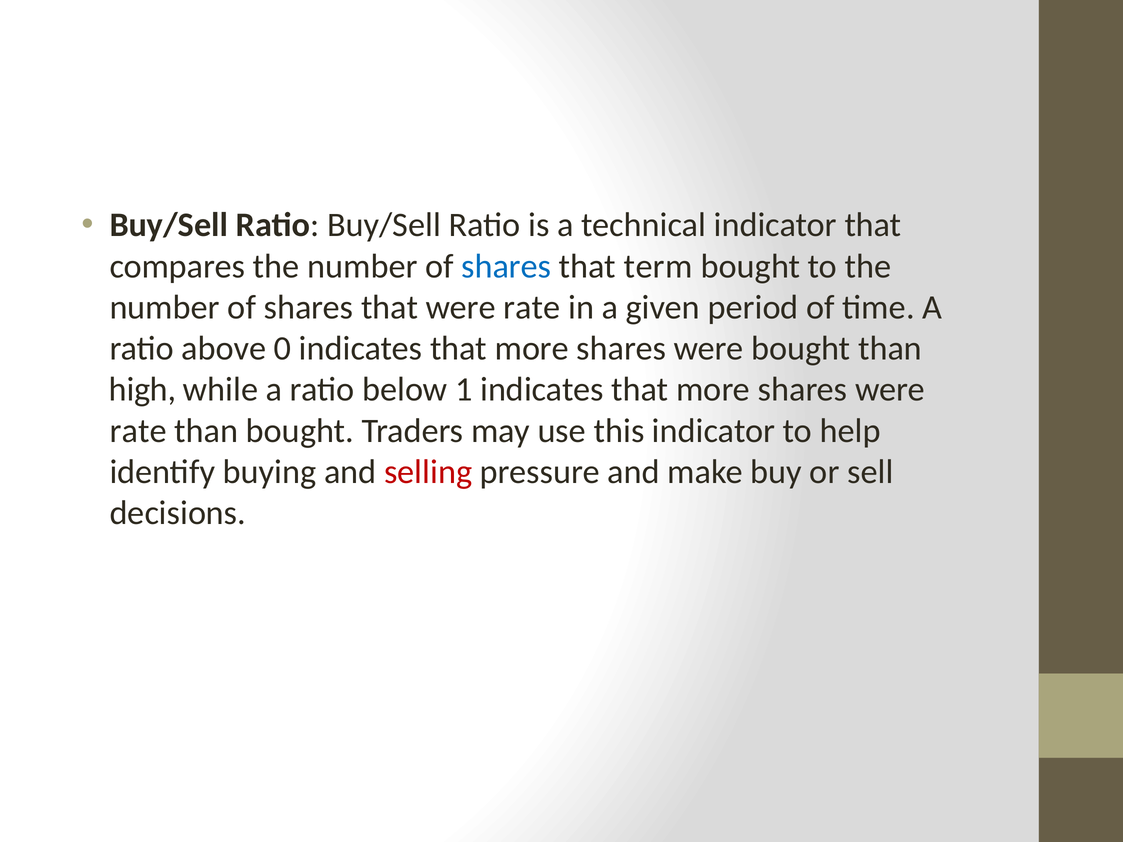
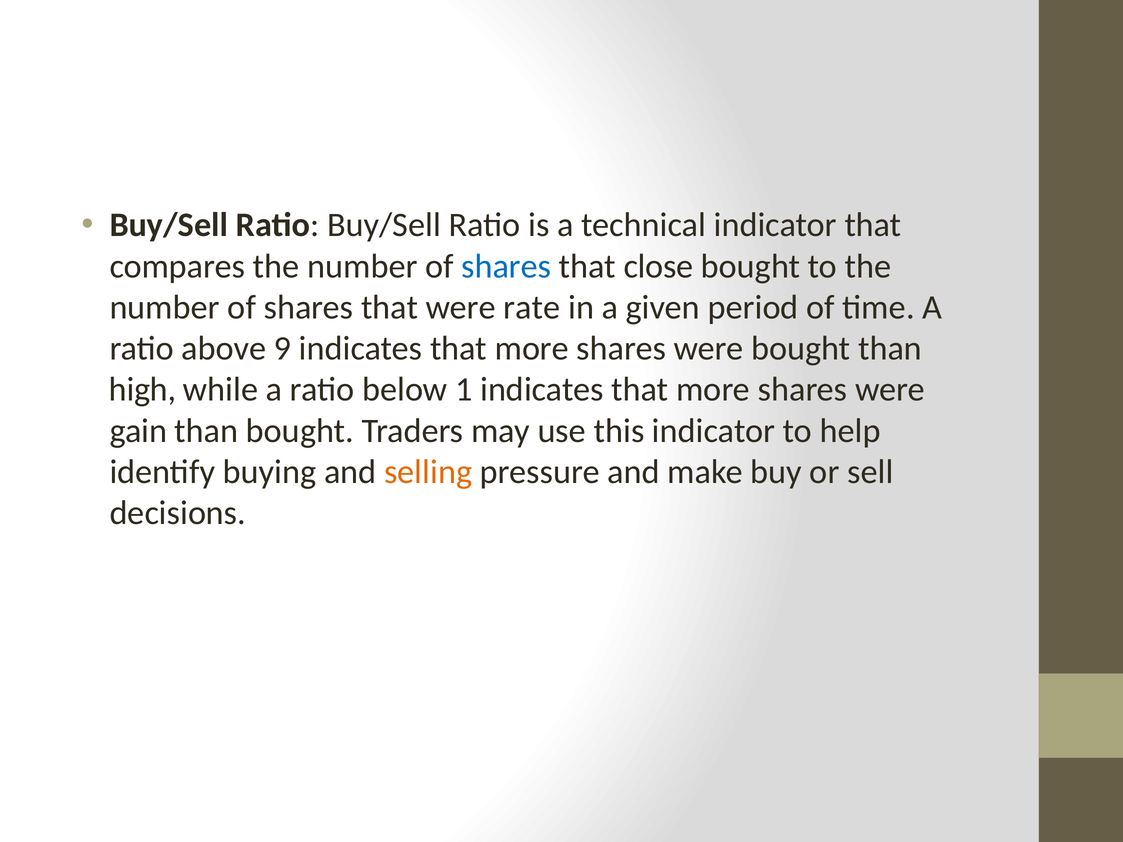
term: term -> close (658, 266)
0: 0 -> 9 (282, 349)
rate: rate -> gain (138, 431)
selling colour: red -> orange (428, 472)
